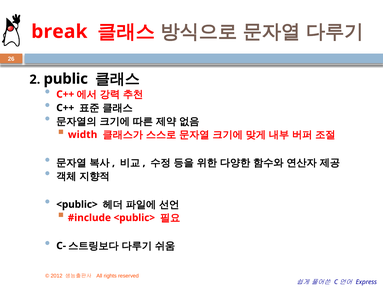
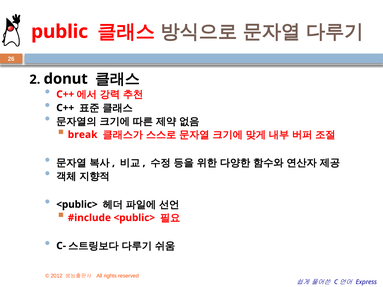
break: break -> public (60, 32)
public: public -> donut (66, 79)
width: width -> break (83, 135)
